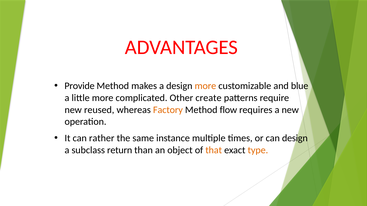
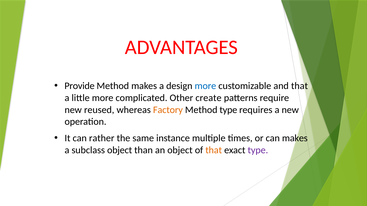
more colour: orange -> blue (205, 86)
and blue: blue -> that (300, 86)
Method flow: flow -> type (228, 110)
can design: design -> makes (295, 139)
subclass return: return -> object (120, 150)
type colour: orange -> purple (258, 150)
